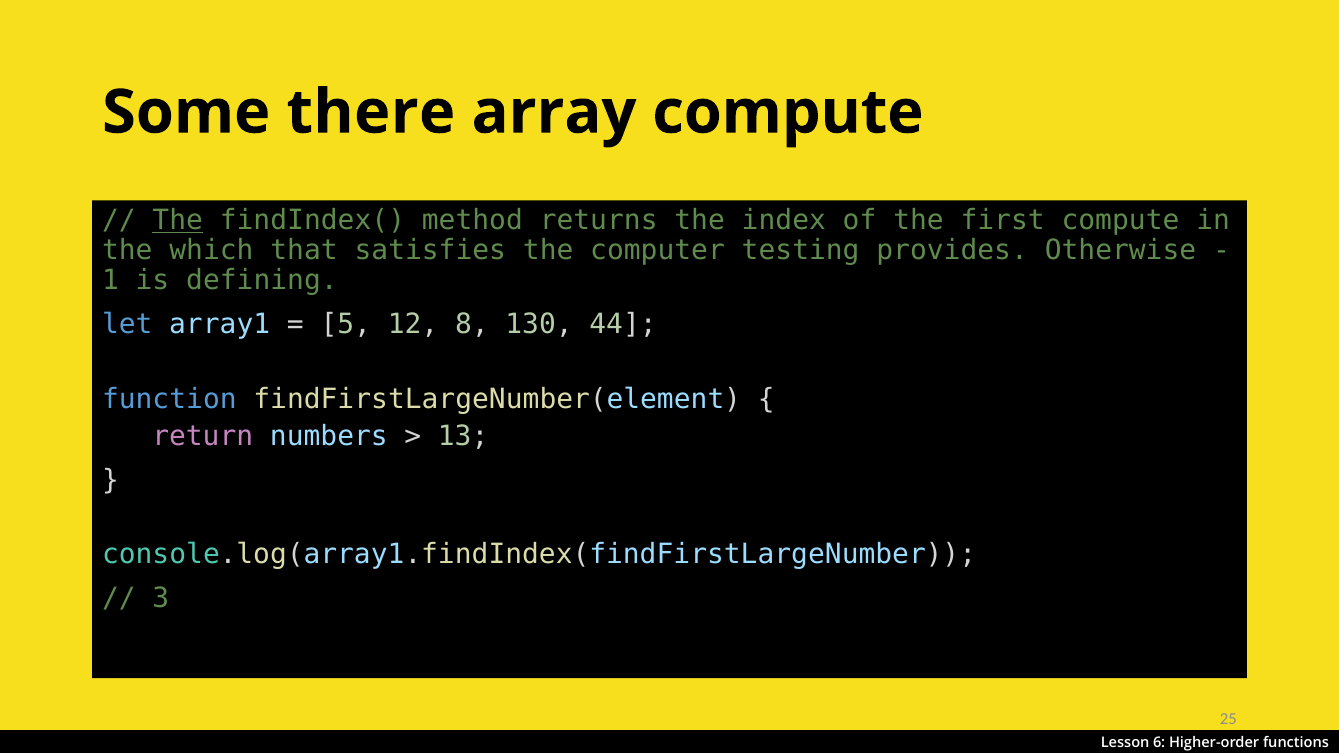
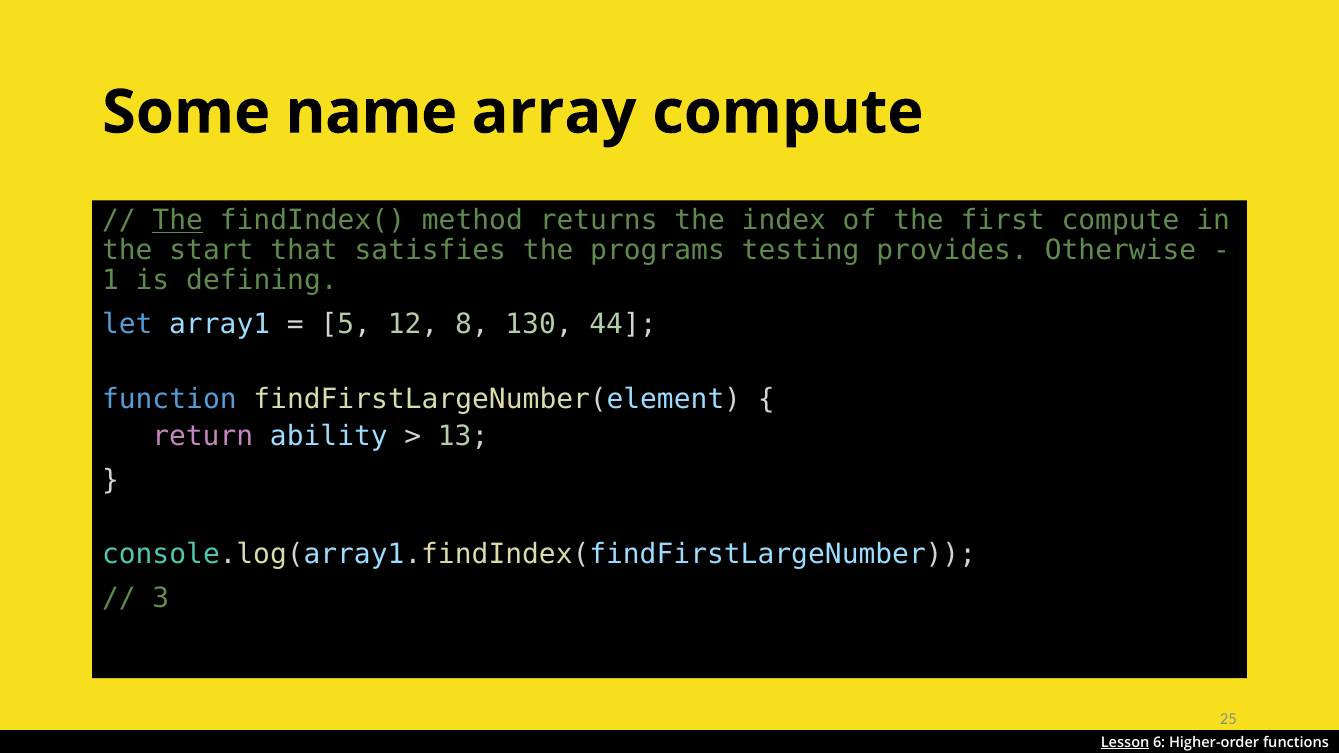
there: there -> name (371, 112)
which: which -> start (211, 251)
computer: computer -> programs (657, 251)
numbers: numbers -> ability (329, 436)
Lesson underline: none -> present (1125, 742)
